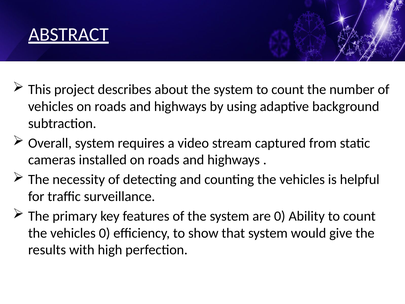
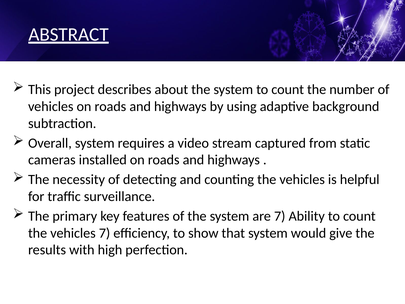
are 0: 0 -> 7 (280, 216)
vehicles 0: 0 -> 7 (105, 233)
